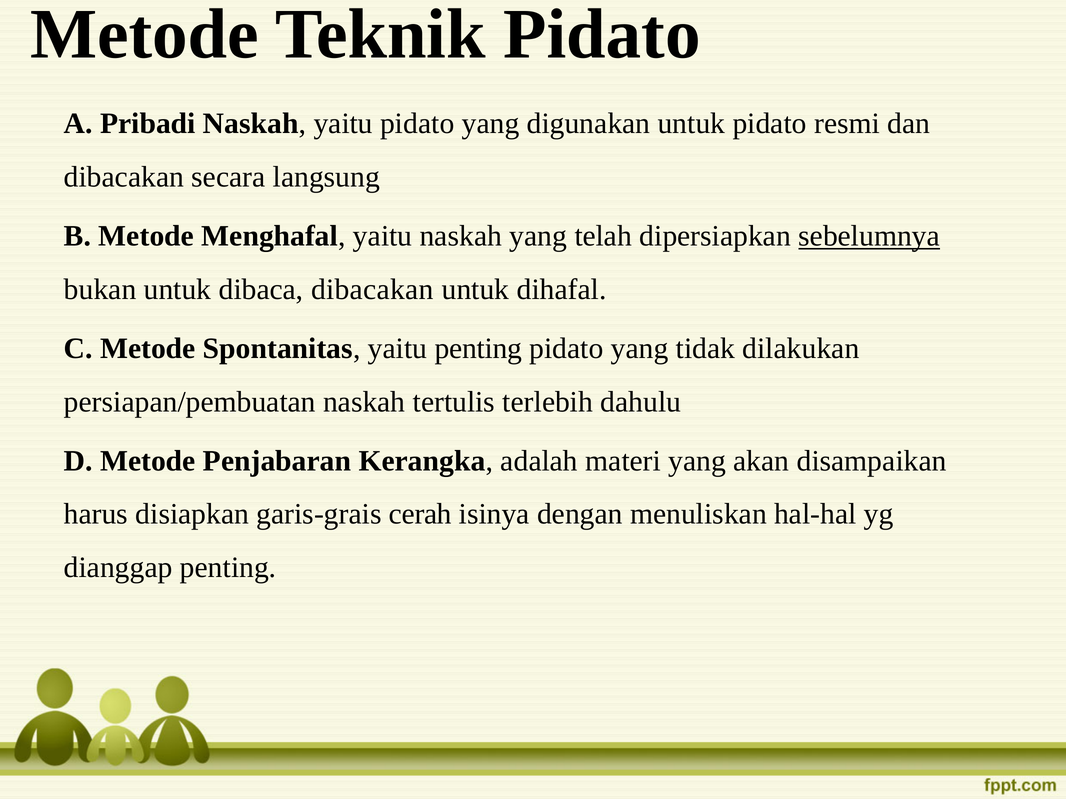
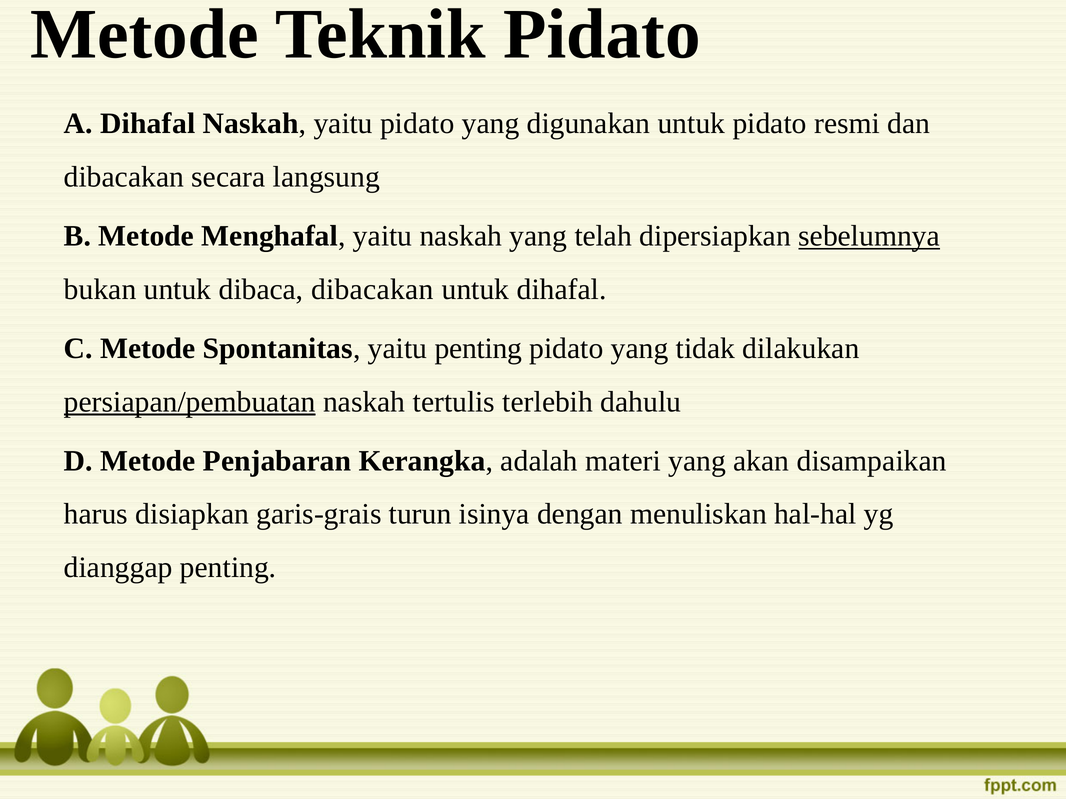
A Pribadi: Pribadi -> Dihafal (148, 124)
persiapan/pembuatan underline: none -> present (190, 402)
cerah: cerah -> turun (420, 515)
